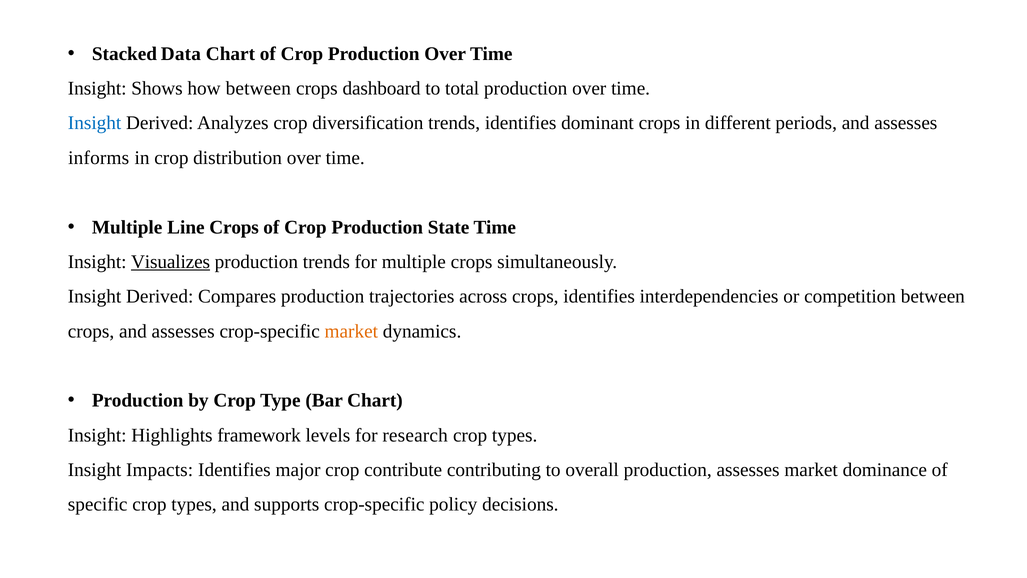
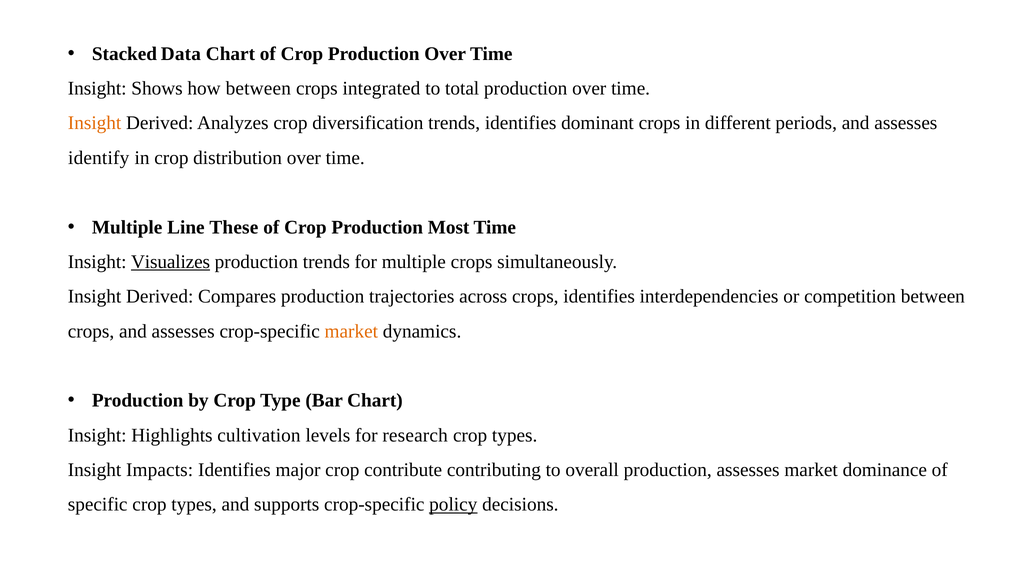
dashboard: dashboard -> integrated (381, 88)
Insight colour: blue -> orange (95, 123)
informs: informs -> identify (99, 158)
Line Crops: Crops -> These (234, 227)
State: State -> Most (449, 227)
framework: framework -> cultivation (259, 435)
policy underline: none -> present (453, 504)
